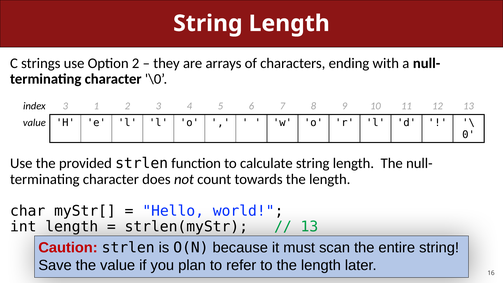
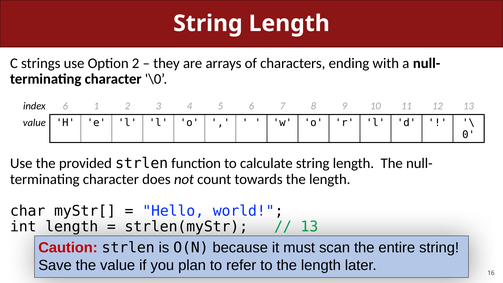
index 3: 3 -> 6 (65, 106)
